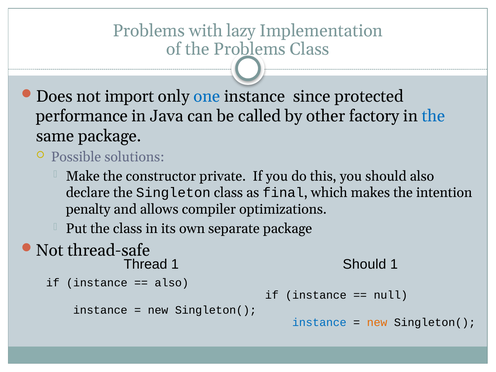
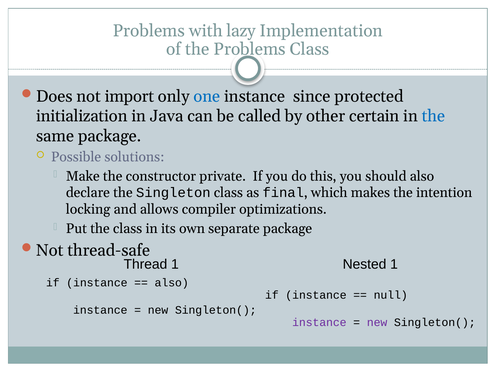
performance: performance -> initialization (82, 116)
factory: factory -> certain (374, 116)
penalty: penalty -> locking (88, 209)
1 Should: Should -> Nested (365, 264)
instance colour: blue -> purple (319, 322)
new colour: orange -> purple (377, 322)
